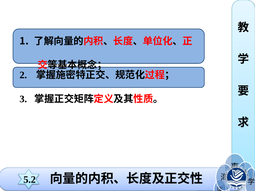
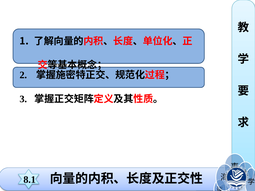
5.2: 5.2 -> 8.1 (30, 180)
